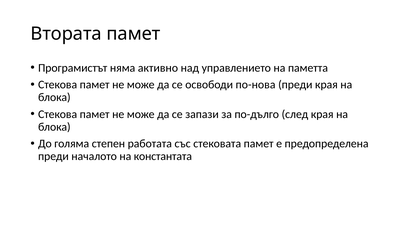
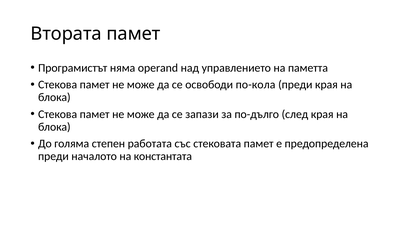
активно: активно -> operand (158, 68)
по-нова: по-нова -> по-кола (256, 85)
